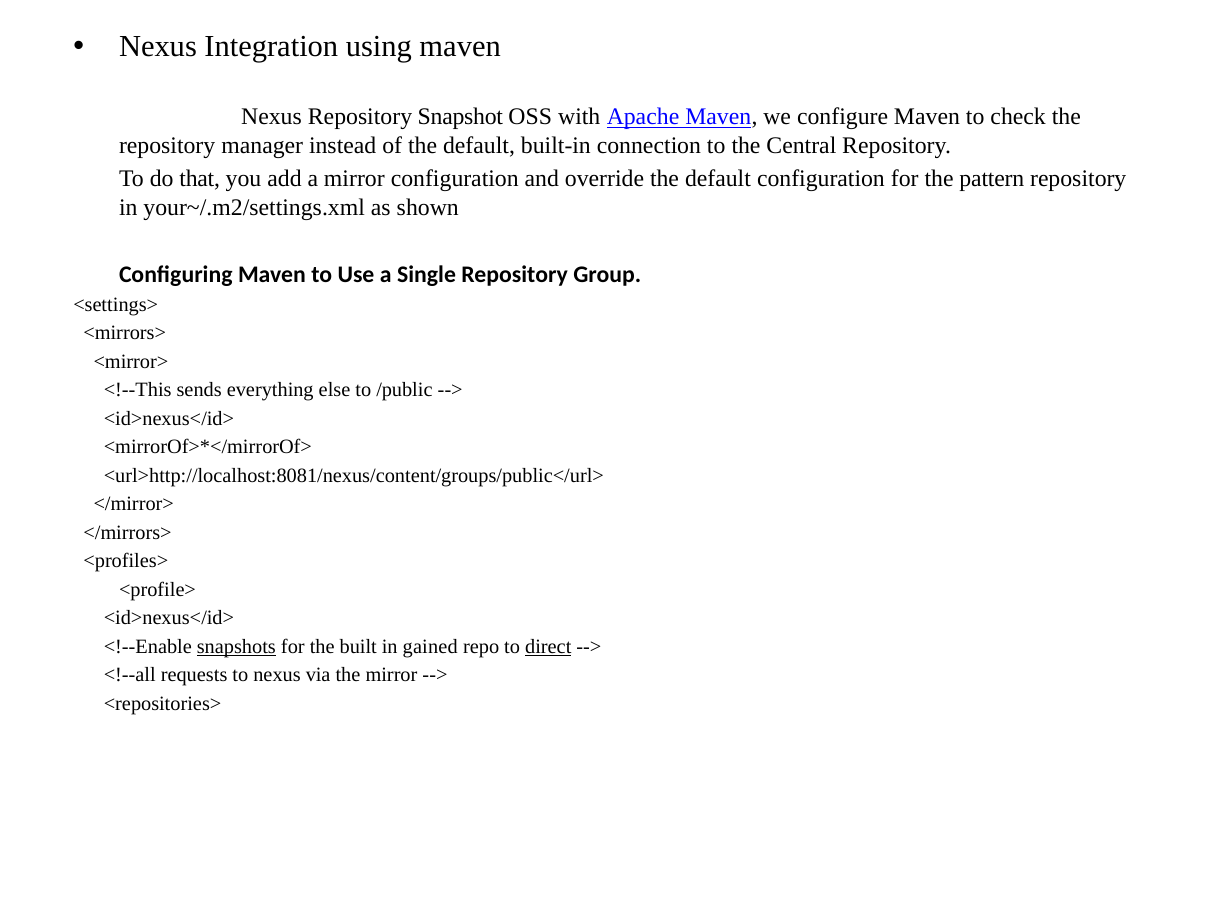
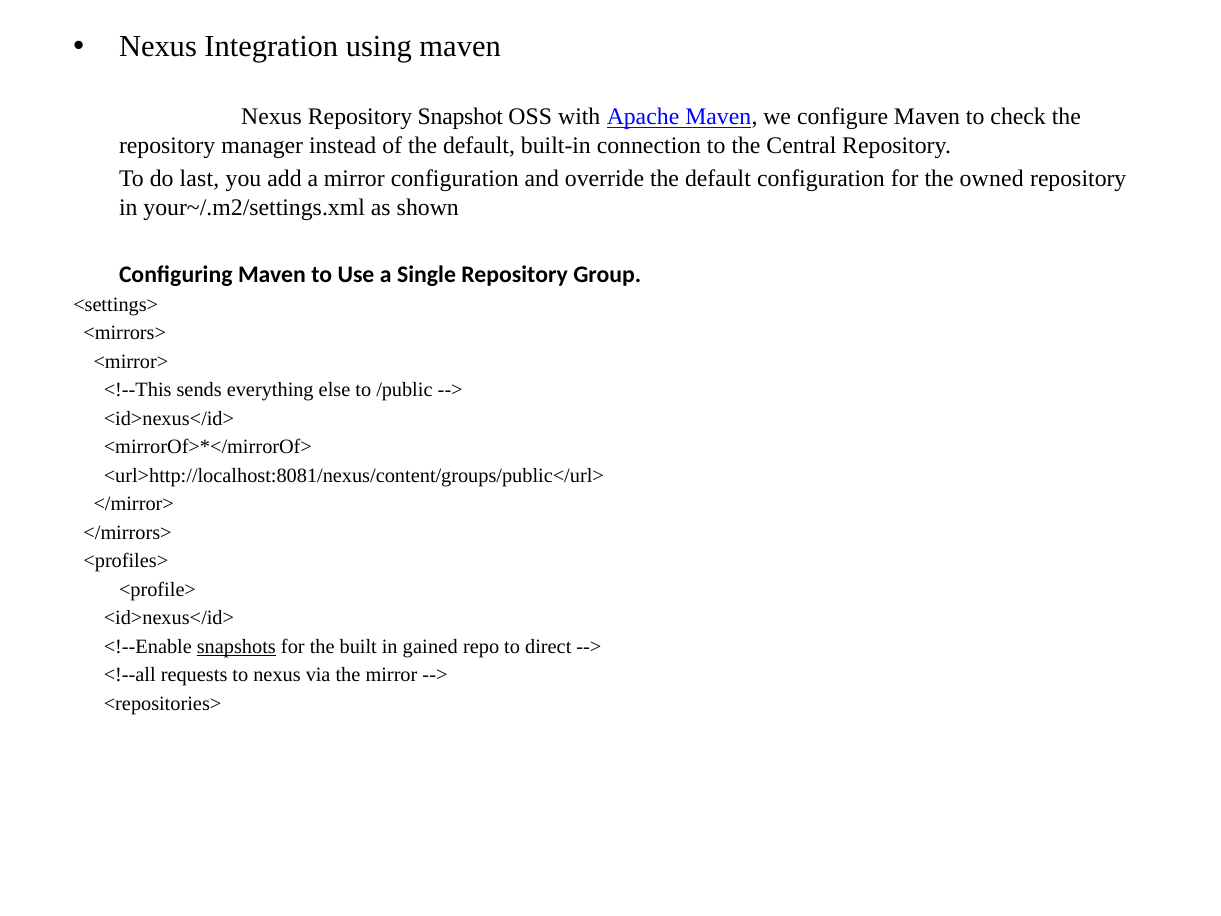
that: that -> last (199, 179)
pattern: pattern -> owned (992, 179)
direct underline: present -> none (548, 647)
